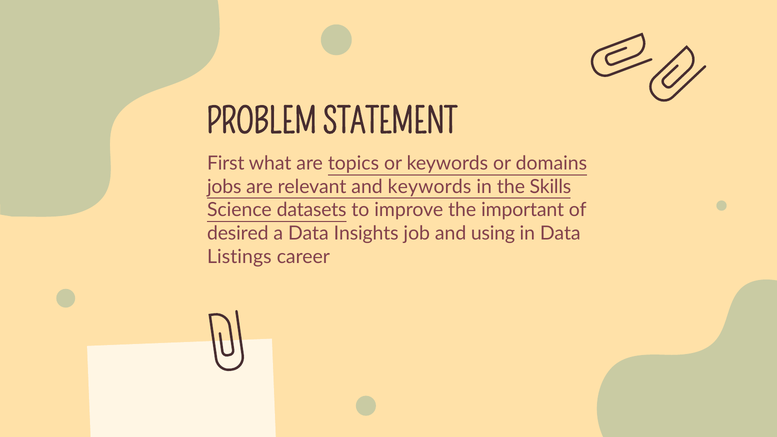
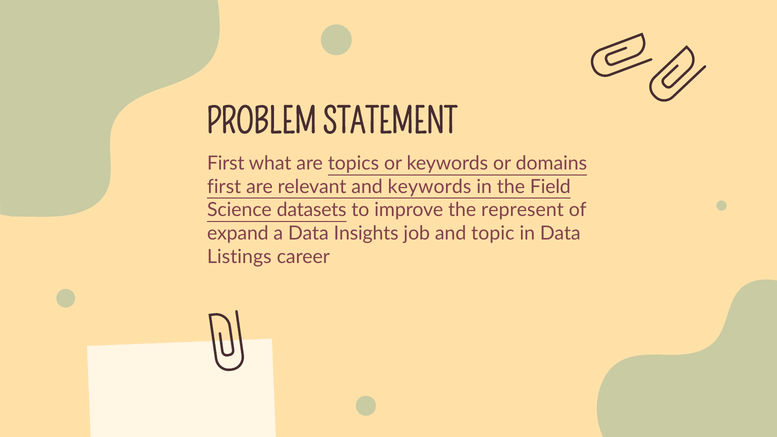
jobs: jobs -> first (224, 187)
Skills: Skills -> Field (550, 187)
important: important -> represent (523, 210)
desired: desired -> expand (238, 233)
using: using -> topic (493, 233)
